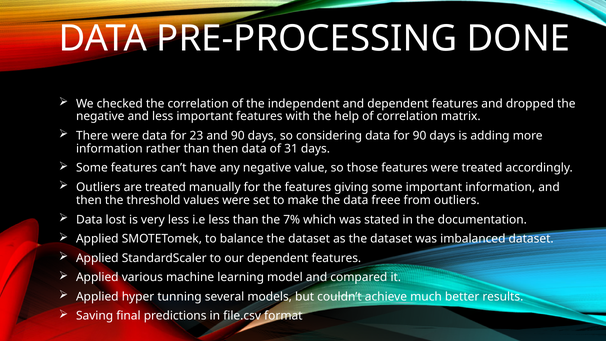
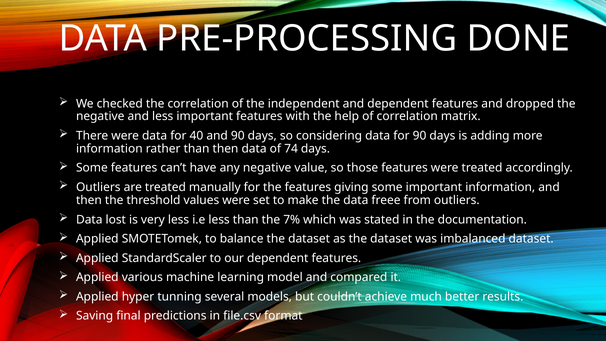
23: 23 -> 40 (196, 136)
31: 31 -> 74 (291, 149)
